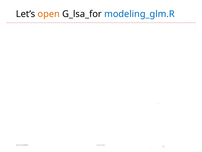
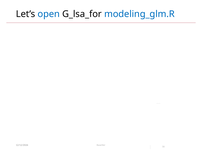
open colour: orange -> blue (49, 14)
